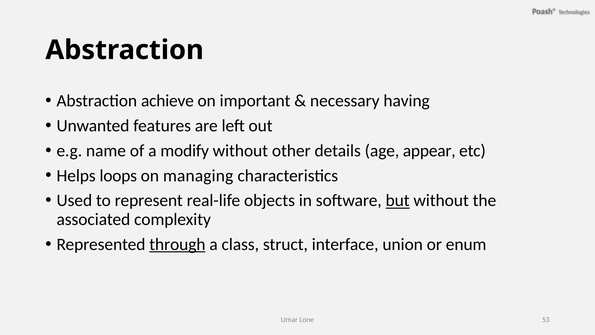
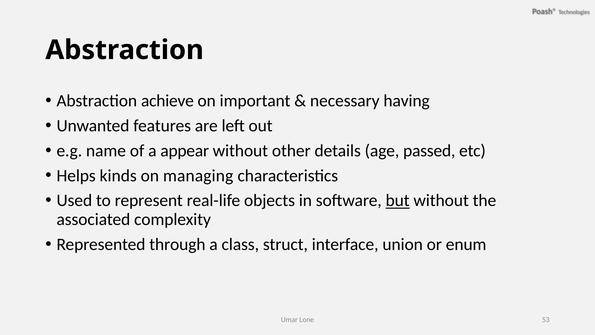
modify: modify -> appear (185, 150)
appear: appear -> passed (429, 150)
loops: loops -> kinds (118, 175)
through underline: present -> none (177, 244)
